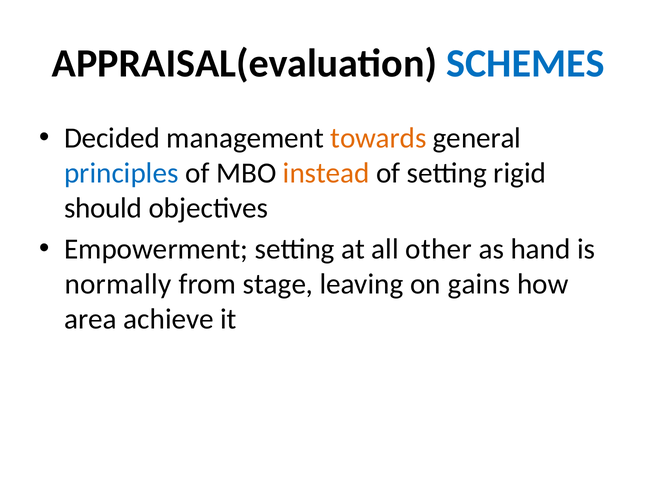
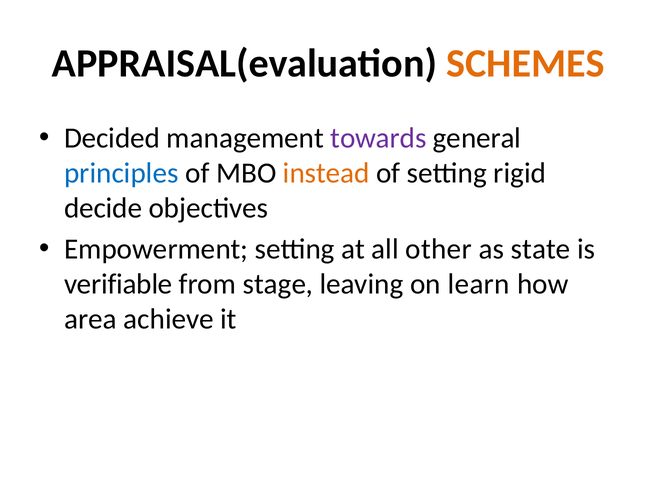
SCHEMES colour: blue -> orange (525, 64)
towards colour: orange -> purple (378, 138)
should: should -> decide (103, 208)
hand: hand -> state (541, 249)
normally: normally -> verifiable (118, 284)
gains: gains -> learn (479, 284)
